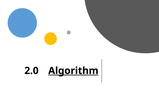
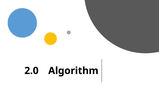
Algorithm underline: present -> none (73, 70)
